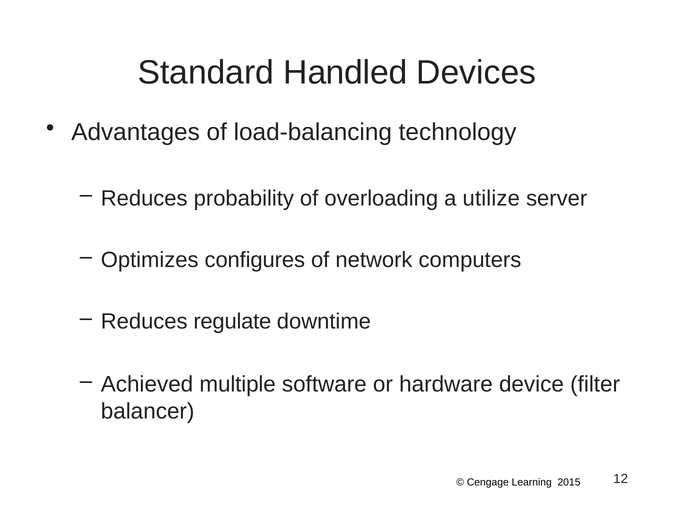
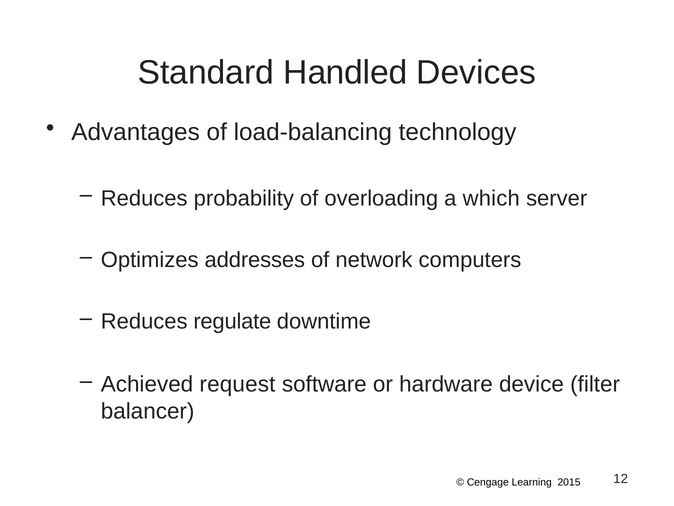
utilize: utilize -> which (491, 198)
configures: configures -> addresses (255, 260)
multiple: multiple -> request (237, 384)
